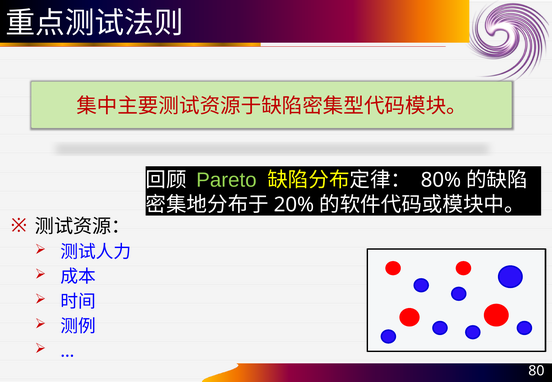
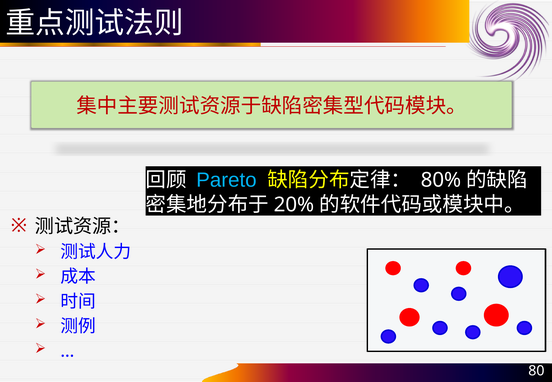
Pareto colour: light green -> light blue (226, 180)
